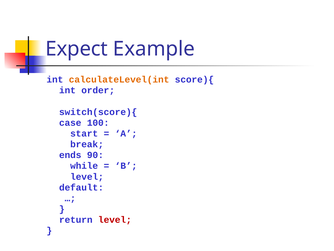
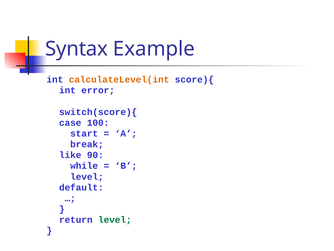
Expect: Expect -> Syntax (77, 49)
order: order -> error (98, 90)
ends: ends -> like (70, 155)
level colour: red -> green (115, 219)
